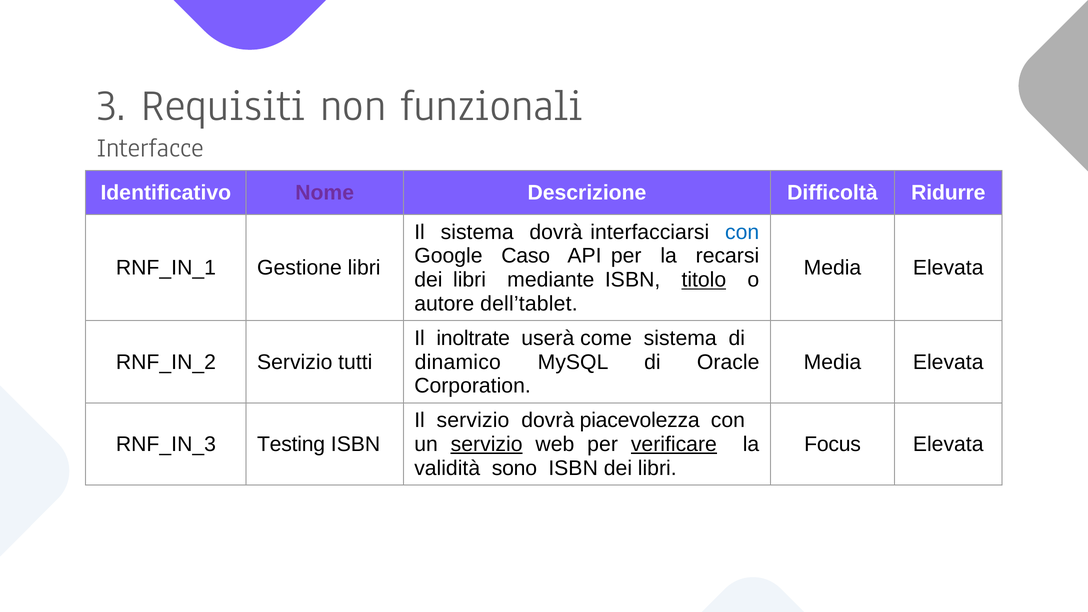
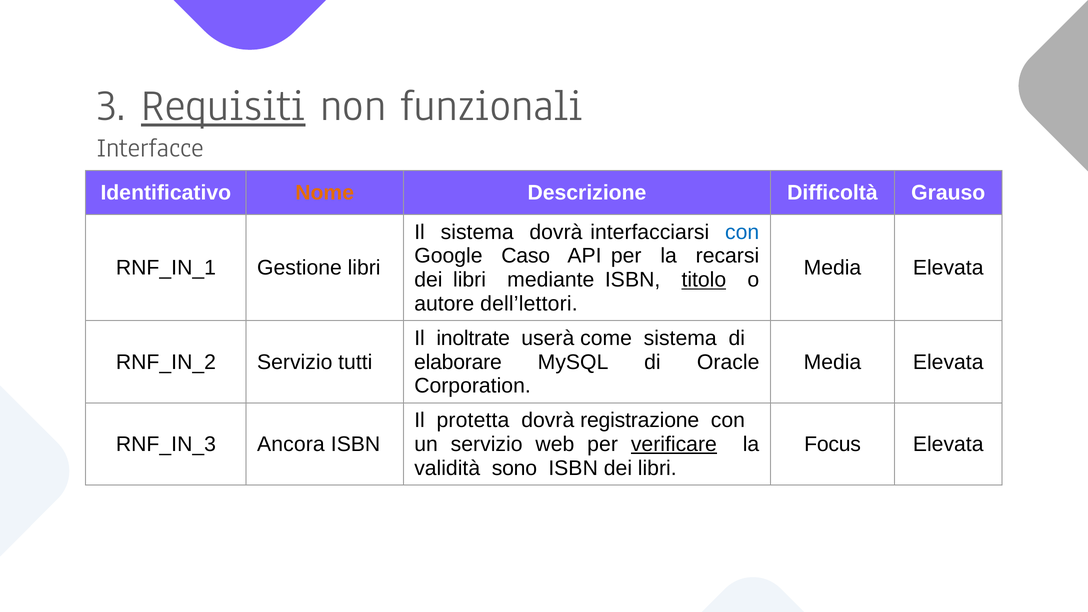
Requisiti underline: none -> present (223, 105)
Nome colour: purple -> orange (325, 193)
Ridurre: Ridurre -> Grauso (948, 193)
dell’tablet: dell’tablet -> dell’lettori (529, 304)
dinamico: dinamico -> elaborare (458, 362)
Il servizio: servizio -> protetta (473, 421)
piacevolezza: piacevolezza -> registrazione (640, 421)
Testing: Testing -> Ancora (291, 444)
servizio underline: present -> none (487, 444)
